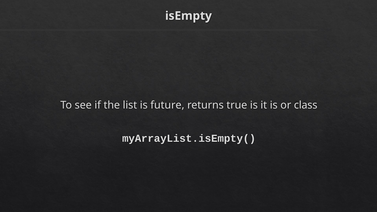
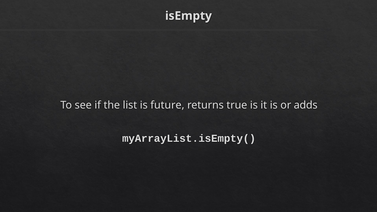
class: class -> adds (306, 105)
